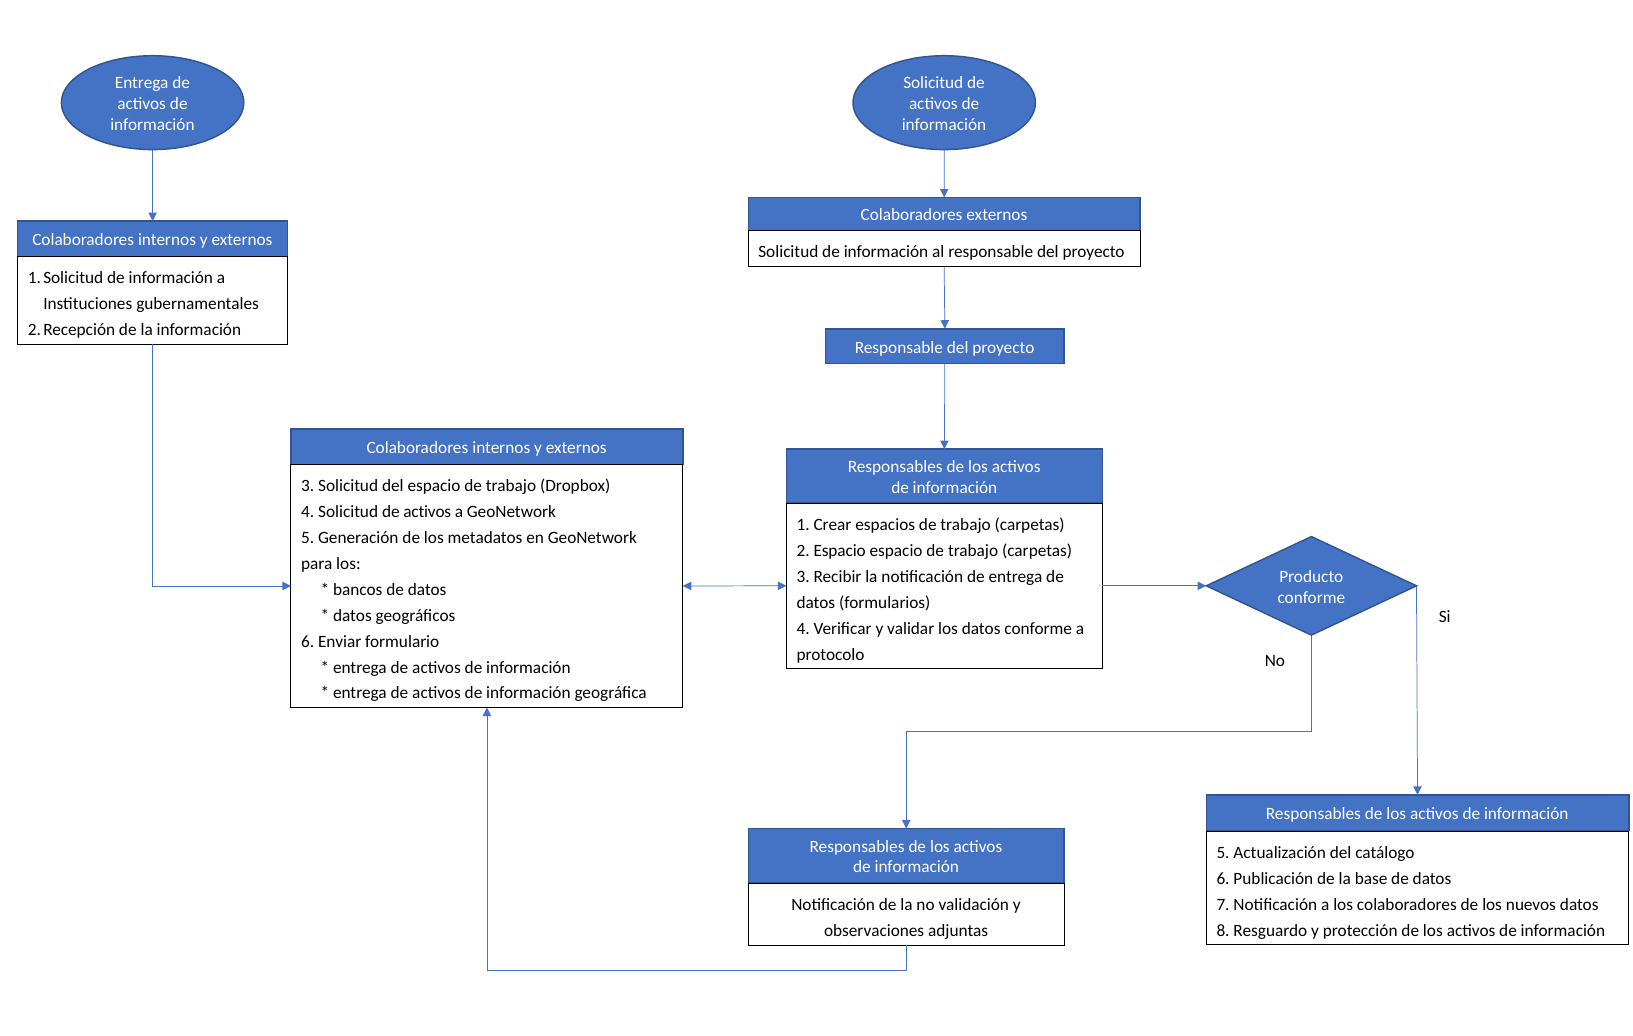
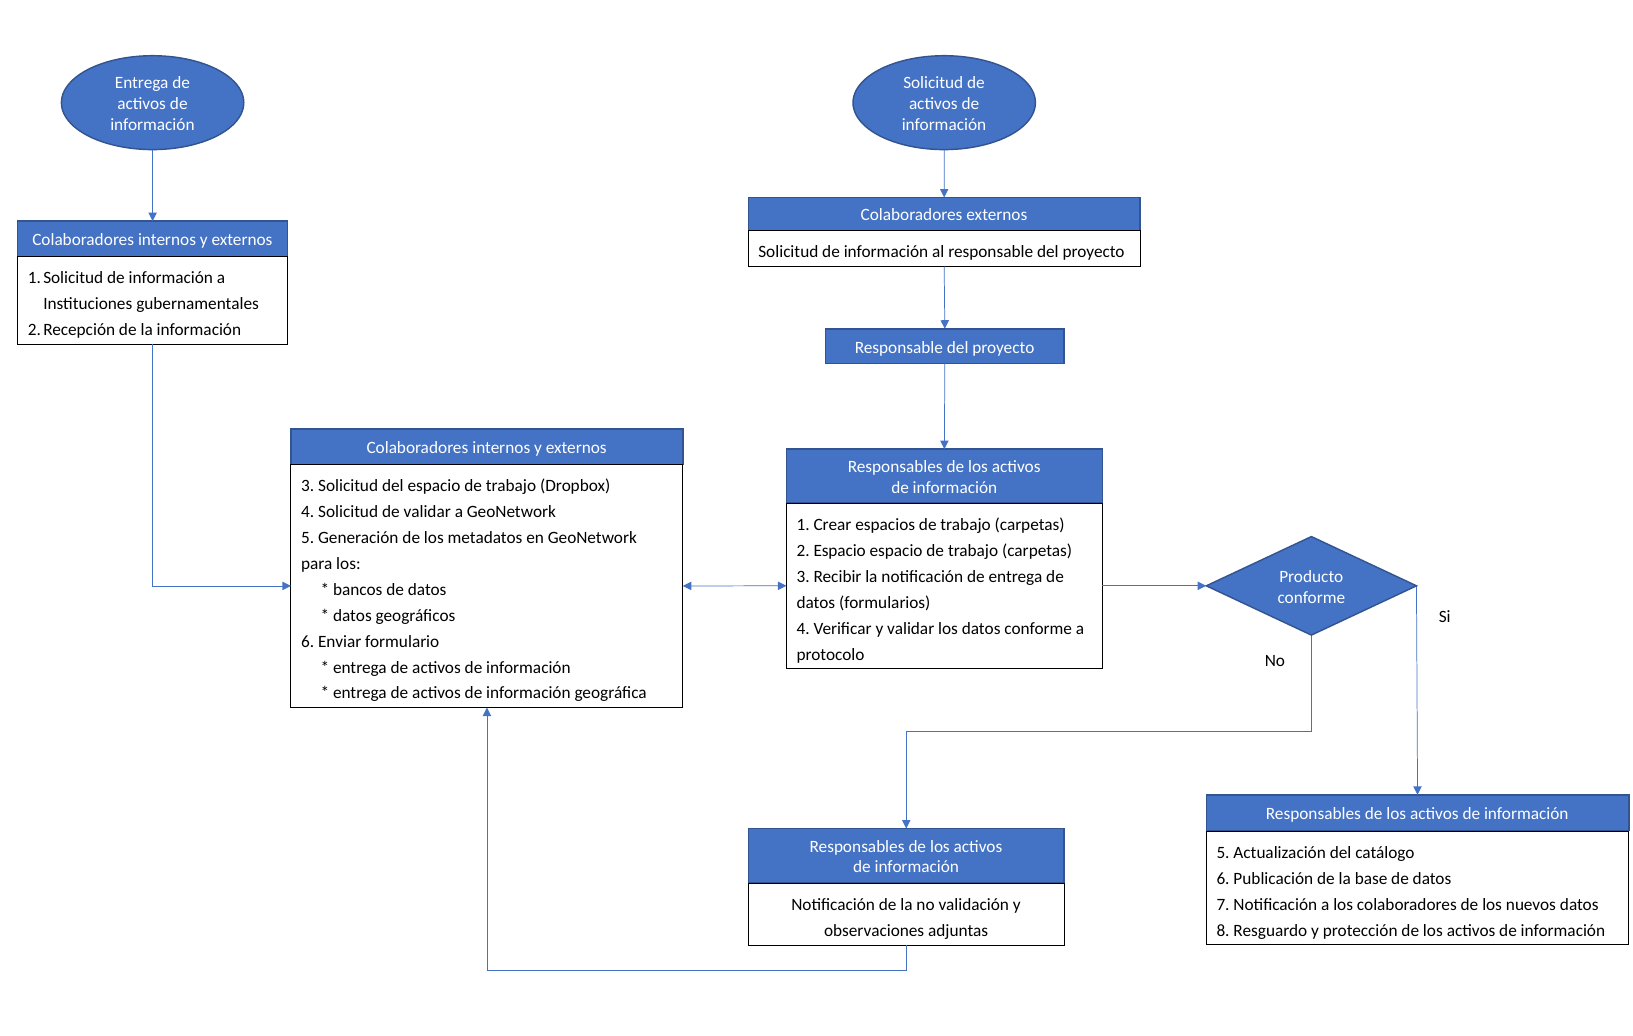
4 Solicitud de activos: activos -> validar (427, 512)
